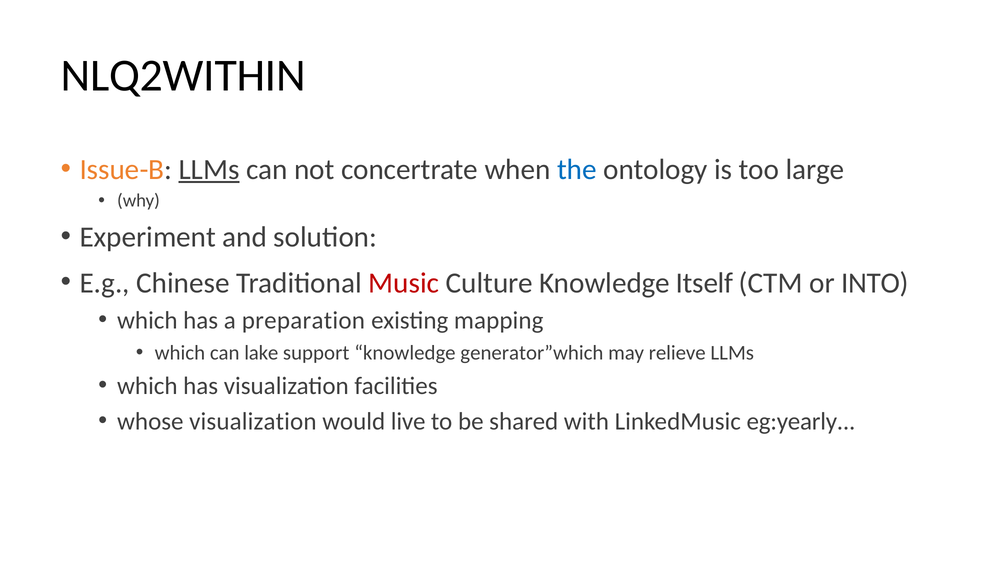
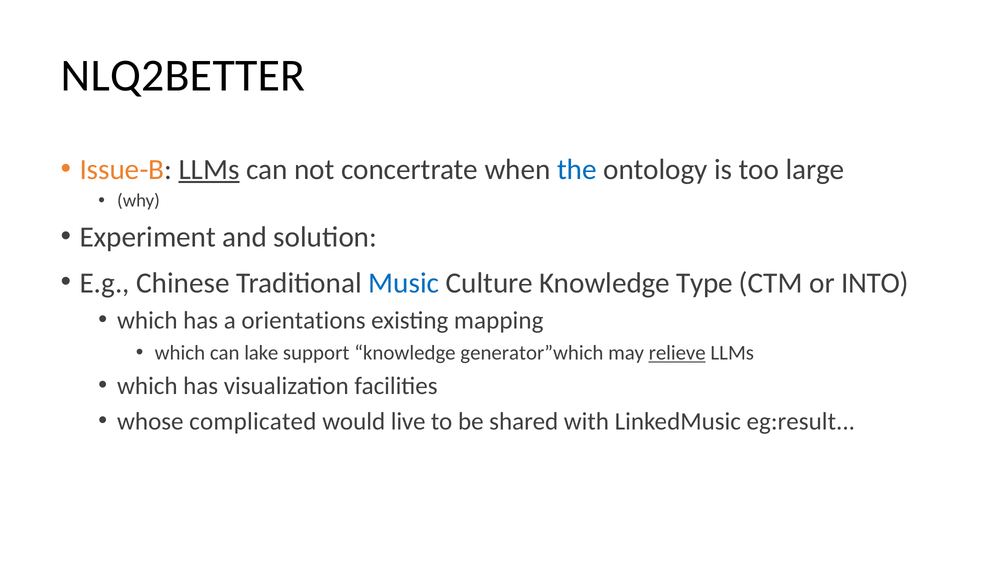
NLQ2WITHIN: NLQ2WITHIN -> NLQ2BETTER (183, 75)
Music colour: red -> blue (404, 283)
Itself: Itself -> Type (705, 283)
preparation: preparation -> orientations (304, 320)
relieve underline: none -> present (677, 353)
whose visualization: visualization -> complicated (253, 421)
eg:yearly: eg:yearly -> eg:result (801, 421)
